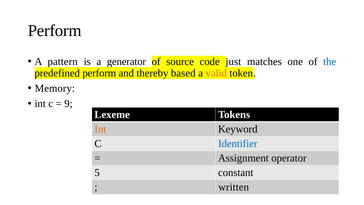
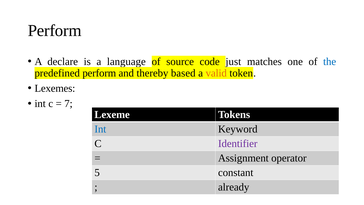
pattern: pattern -> declare (63, 62)
generator: generator -> language (126, 62)
Memory: Memory -> Lexemes (55, 88)
9: 9 -> 7 (68, 104)
Int colour: orange -> blue (100, 129)
Identifier colour: blue -> purple (238, 143)
written: written -> already (234, 187)
